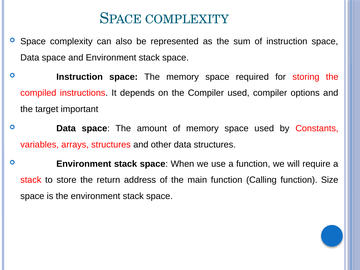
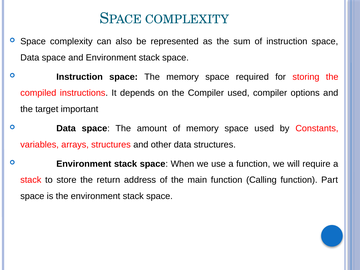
Size: Size -> Part (330, 180)
